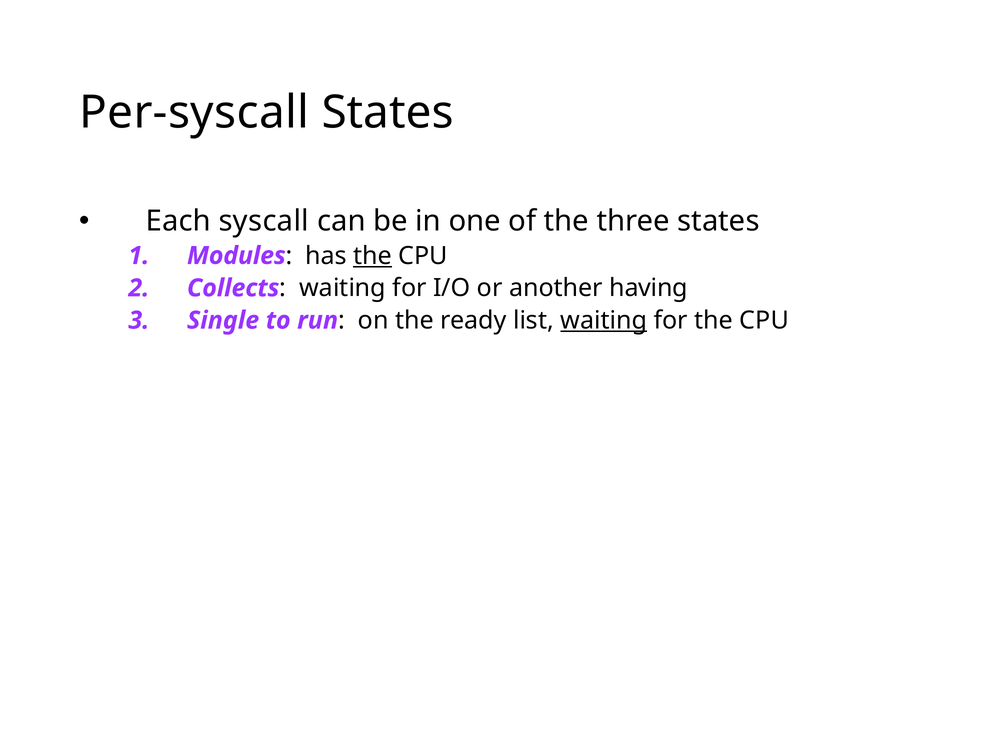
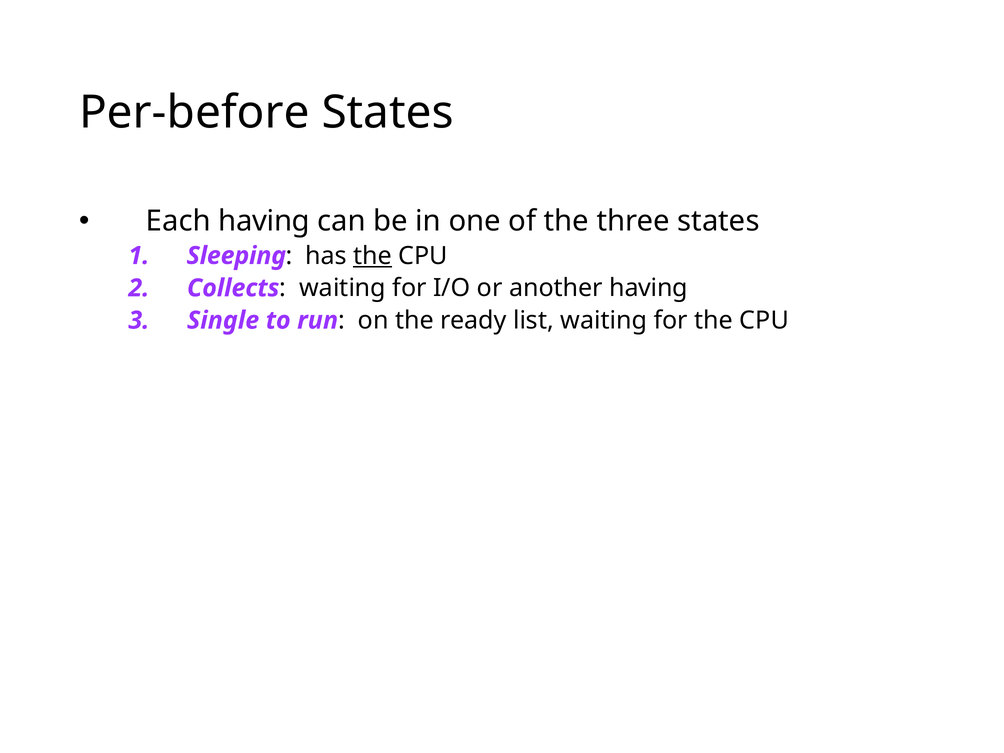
Per-syscall: Per-syscall -> Per-before (194, 113)
Each syscall: syscall -> having (264, 221)
Modules: Modules -> Sleeping (236, 256)
waiting underline: present -> none (604, 320)
